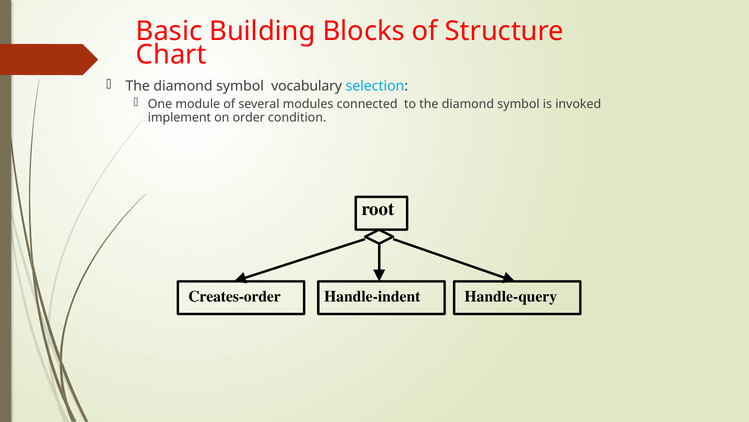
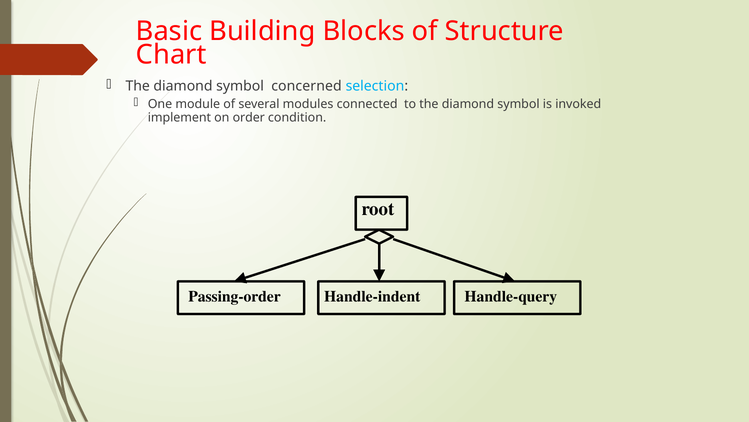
vocabulary: vocabulary -> concerned (306, 86)
Creates-order: Creates-order -> Passing-order (234, 296)
